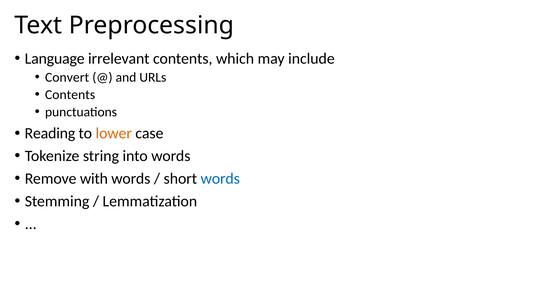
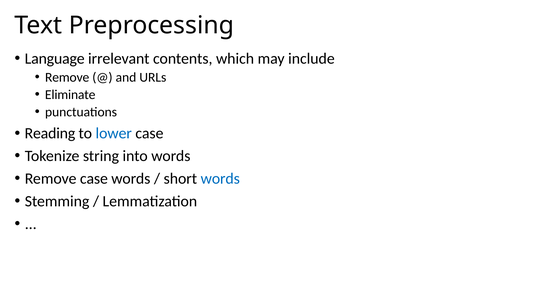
Convert: Convert -> Remove (67, 77)
Contents: Contents -> Eliminate (70, 95)
lower colour: orange -> blue (114, 134)
Remove with: with -> case (94, 179)
